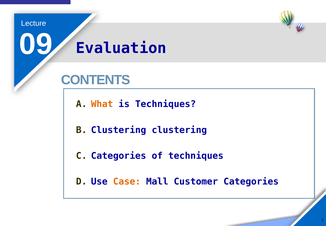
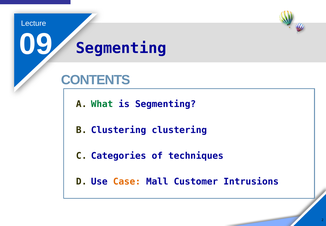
Evaluation: Evaluation -> Segmenting (121, 48)
What colour: orange -> green (102, 104)
is Techniques: Techniques -> Segmenting (166, 104)
Customer Categories: Categories -> Intrusions (251, 181)
